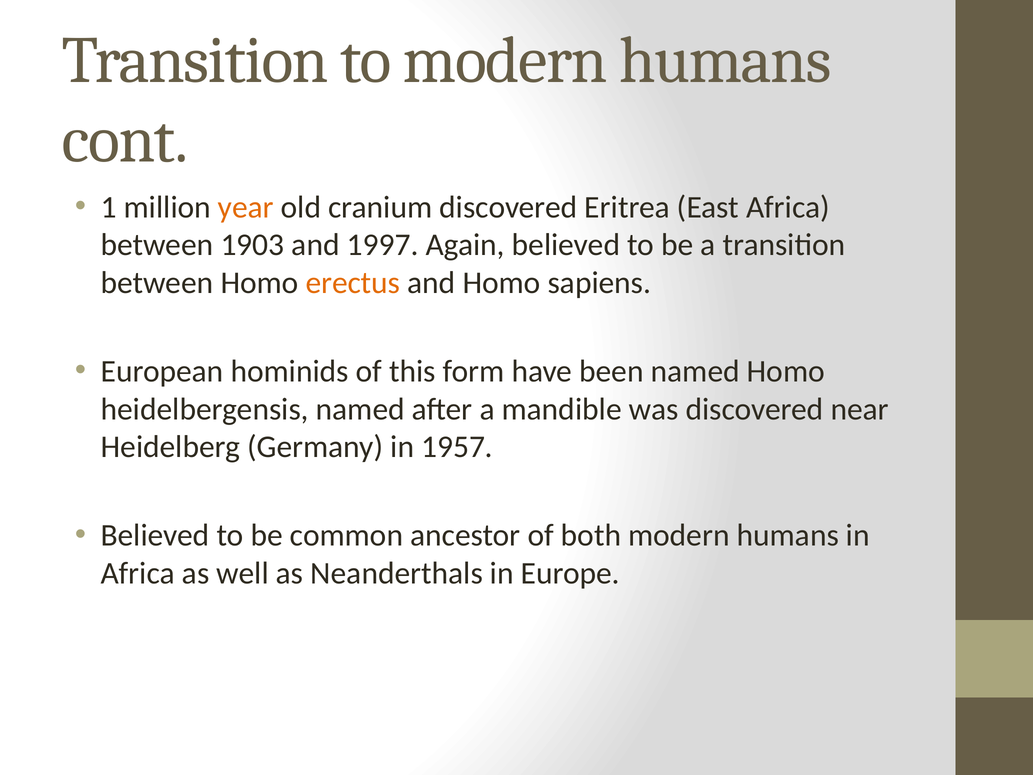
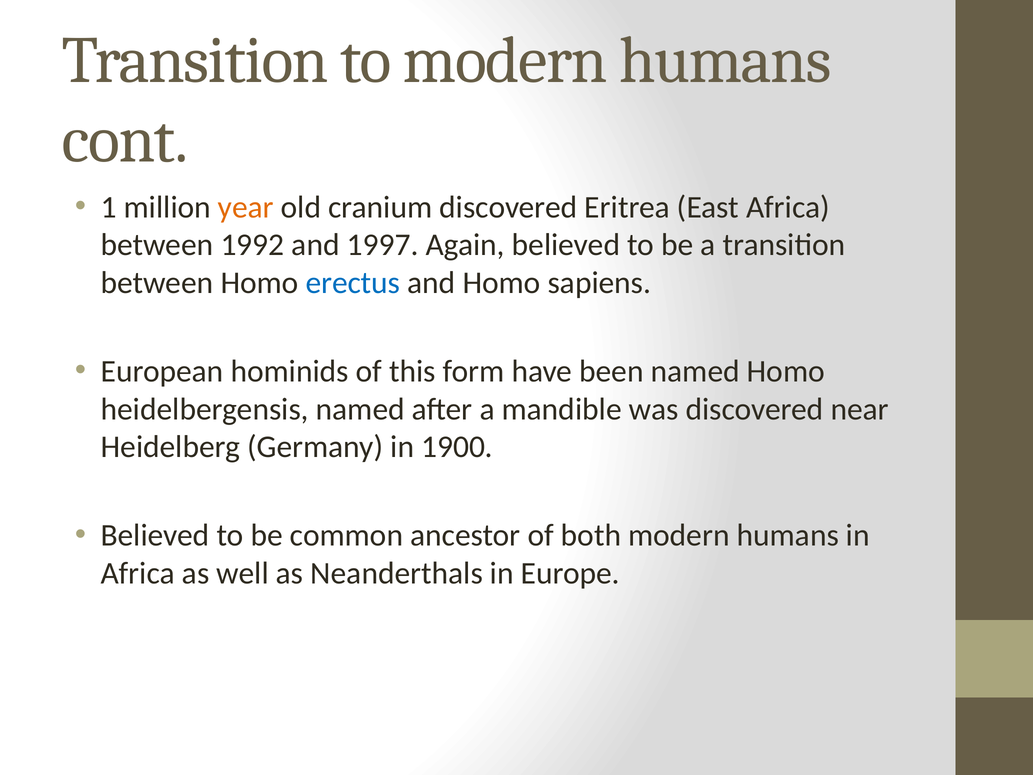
1903: 1903 -> 1992 (252, 245)
erectus colour: orange -> blue (353, 283)
1957: 1957 -> 1900 (457, 447)
